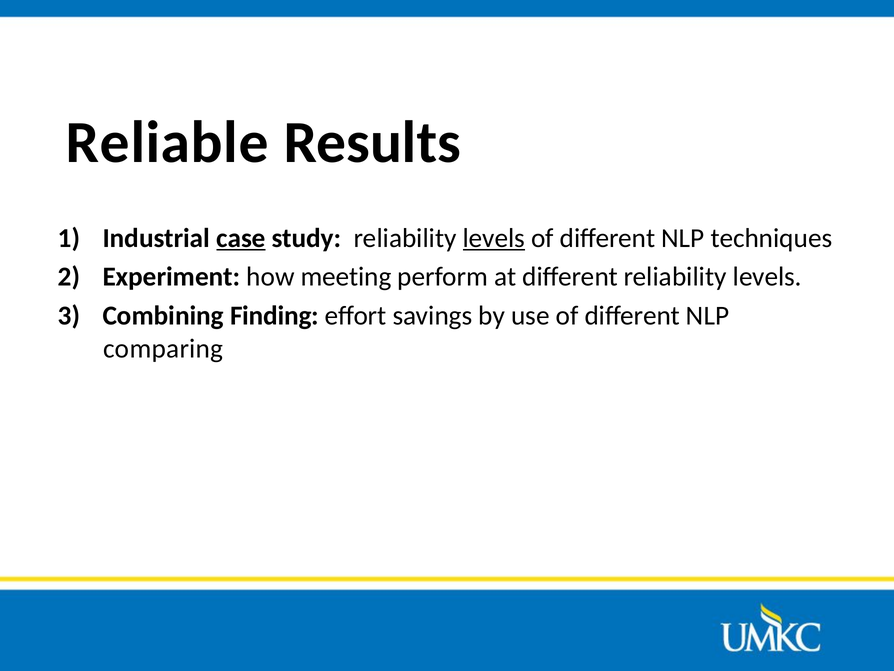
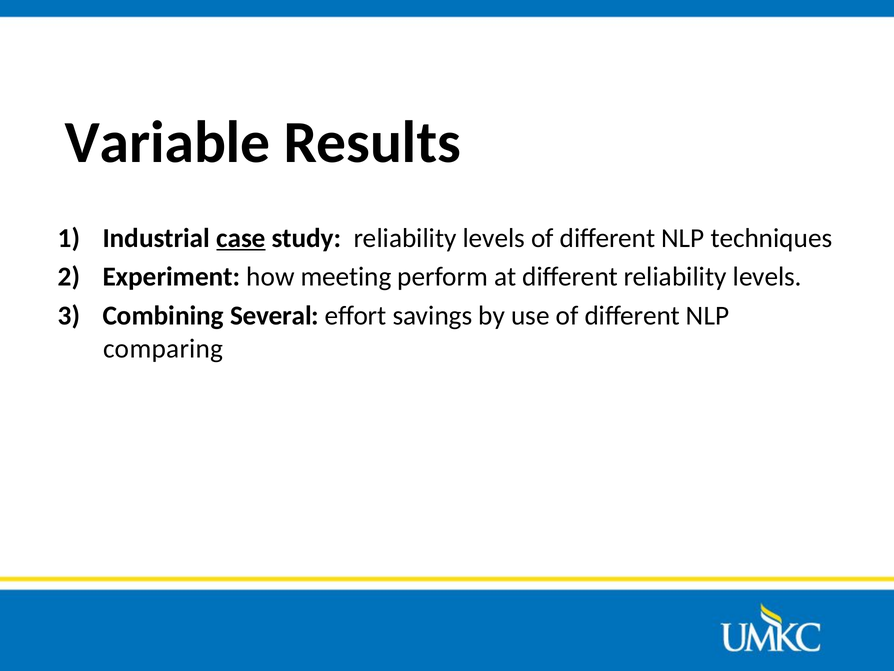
Reliable: Reliable -> Variable (168, 142)
levels underline: present -> none (494, 238)
Finding: Finding -> Several (275, 315)
